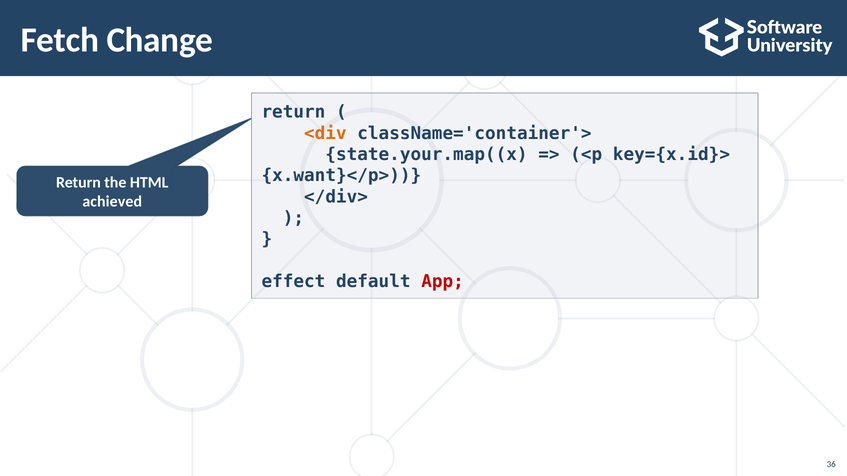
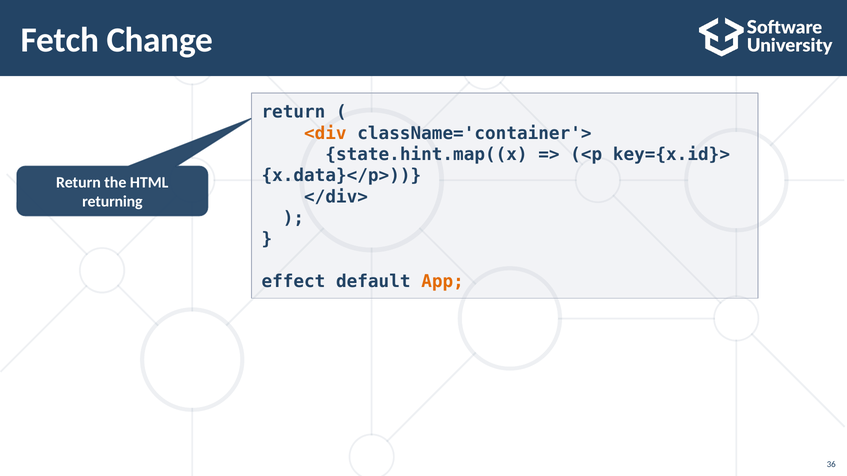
state.your.map((x: state.your.map((x -> state.hint.map((x (426, 155)
x.want}</p>: x.want}</p> -> x.data}</p> (341, 176)
achieved: achieved -> returning (112, 202)
App colour: red -> orange (443, 282)
